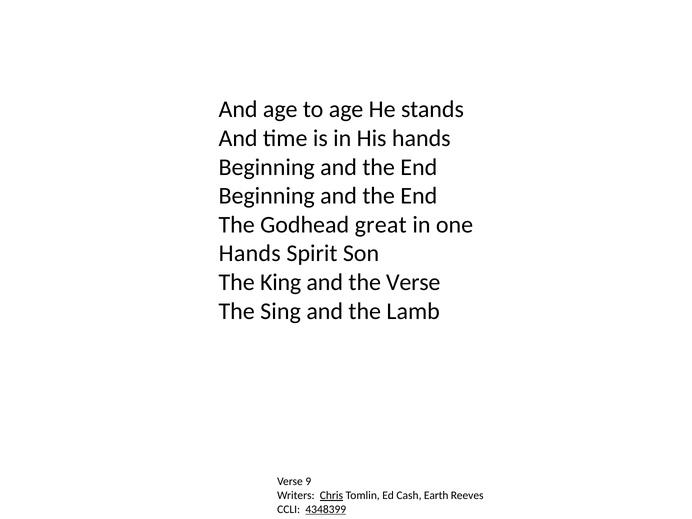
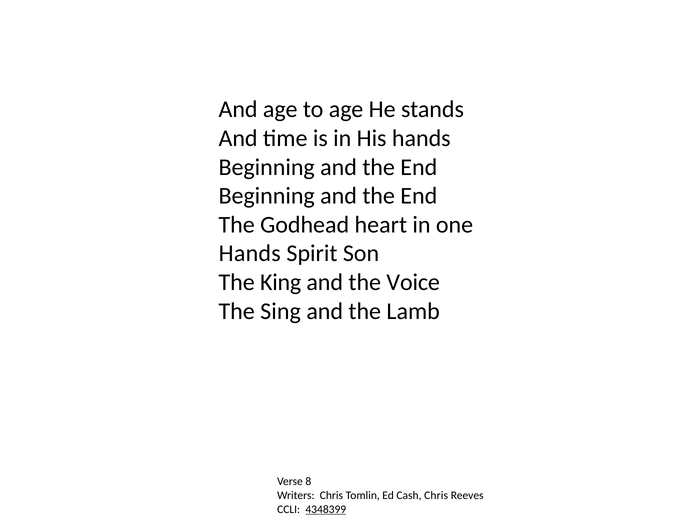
great: great -> heart (381, 225)
the Verse: Verse -> Voice (413, 282)
9: 9 -> 8 (308, 482)
Chris underline: present -> none (331, 495)
Cash Earth: Earth -> Chris (436, 495)
